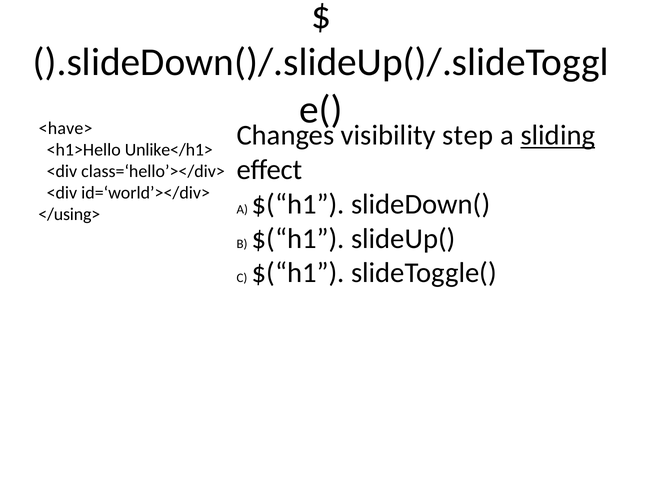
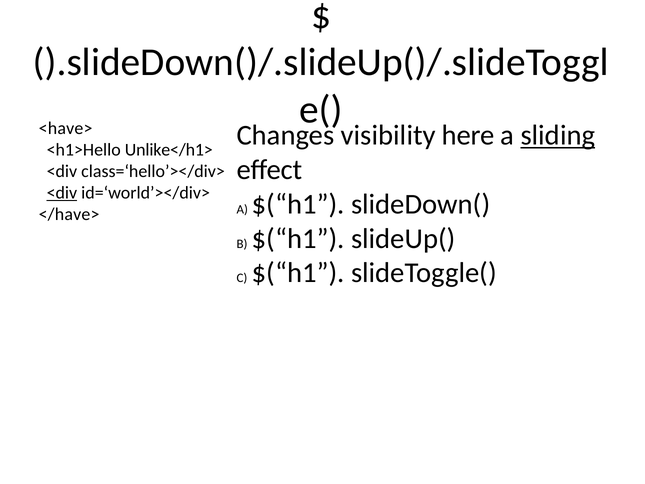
step: step -> here (468, 135)
<div underline: none -> present (62, 193)
</using>: </using> -> </have> (69, 214)
